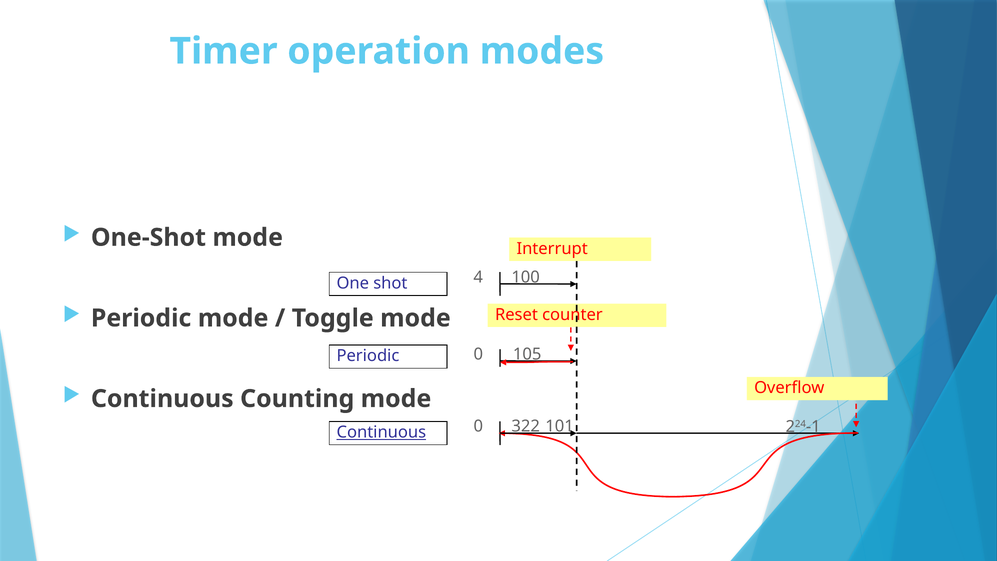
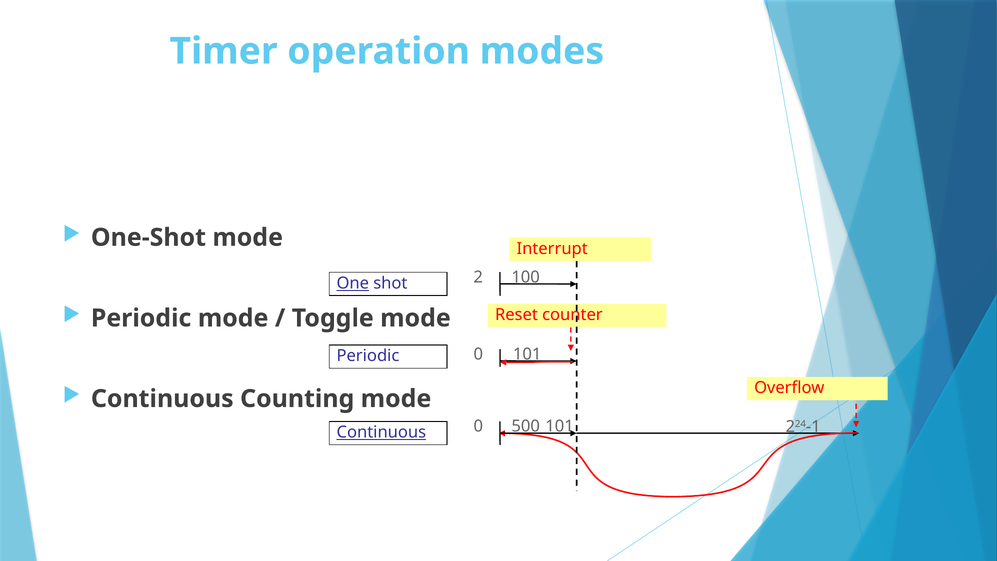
One underline: none -> present (353, 283)
4: 4 -> 2 (478, 277)
0 105: 105 -> 101 (527, 354)
322: 322 -> 500 (526, 426)
